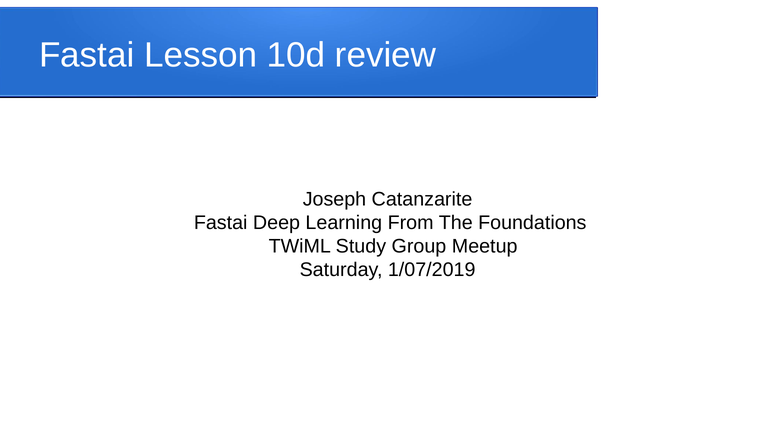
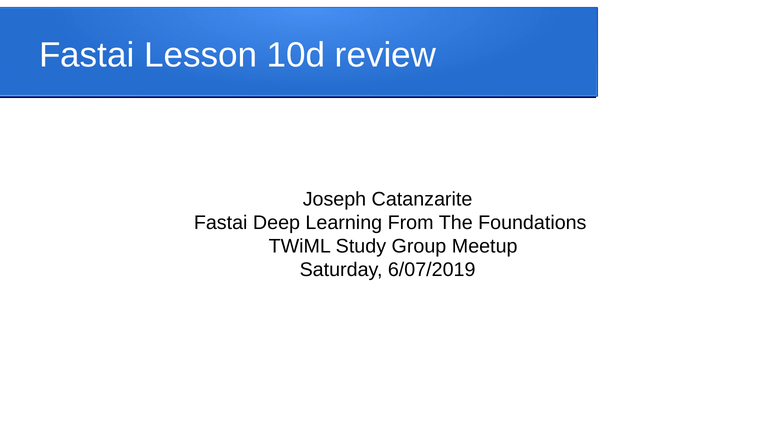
1/07/2019: 1/07/2019 -> 6/07/2019 (432, 270)
